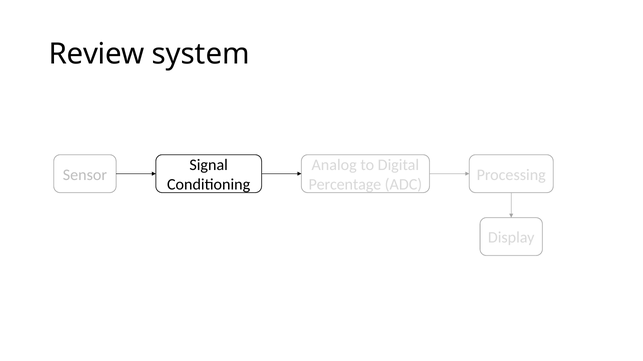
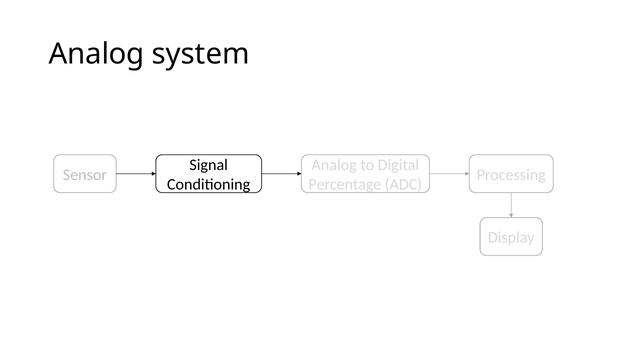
Review: Review -> Analog (97, 54)
